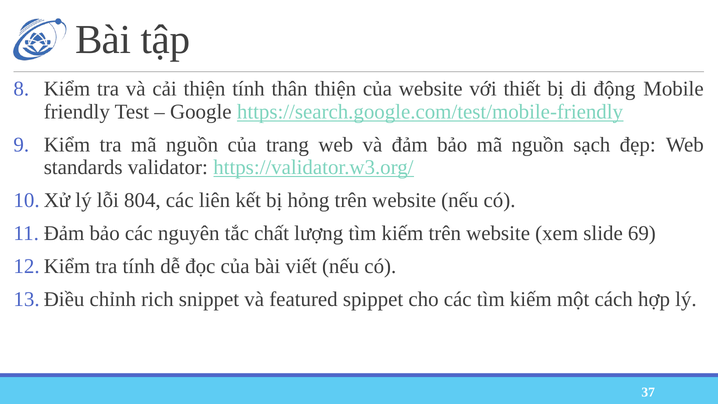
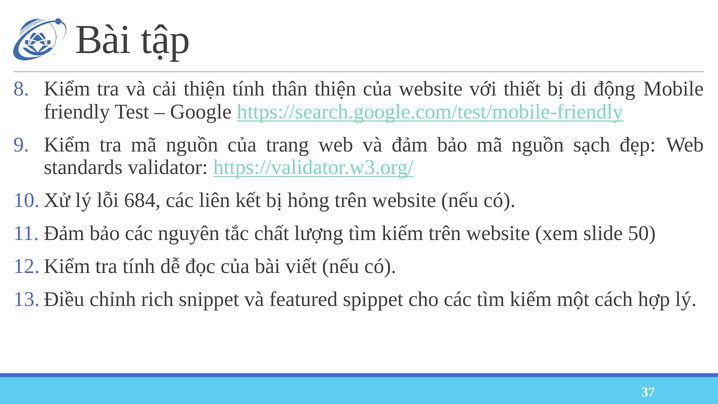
804: 804 -> 684 (142, 200)
69: 69 -> 50 (642, 233)
